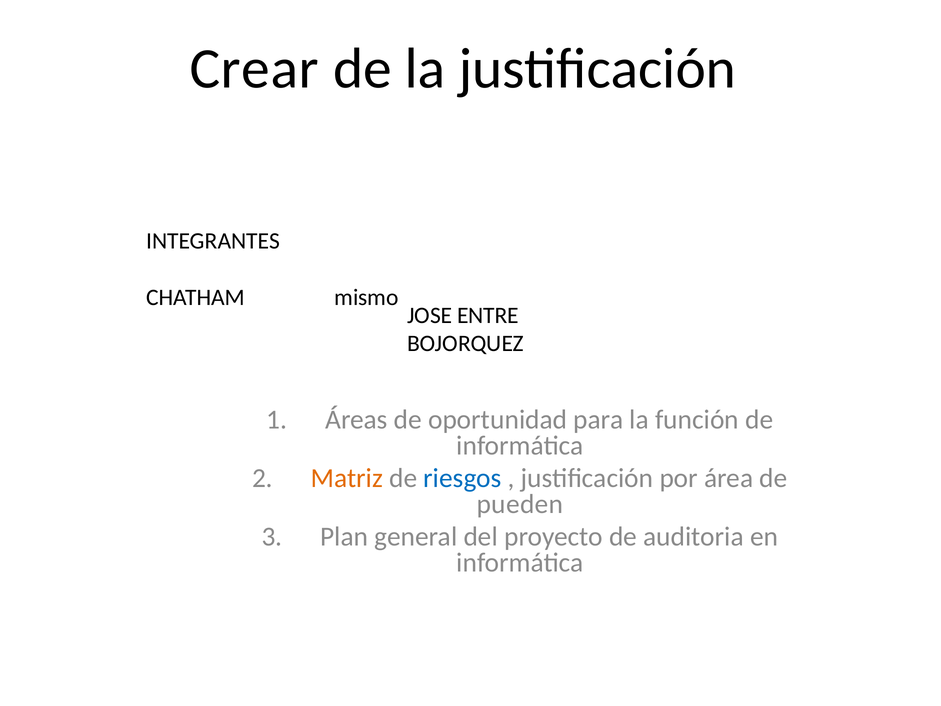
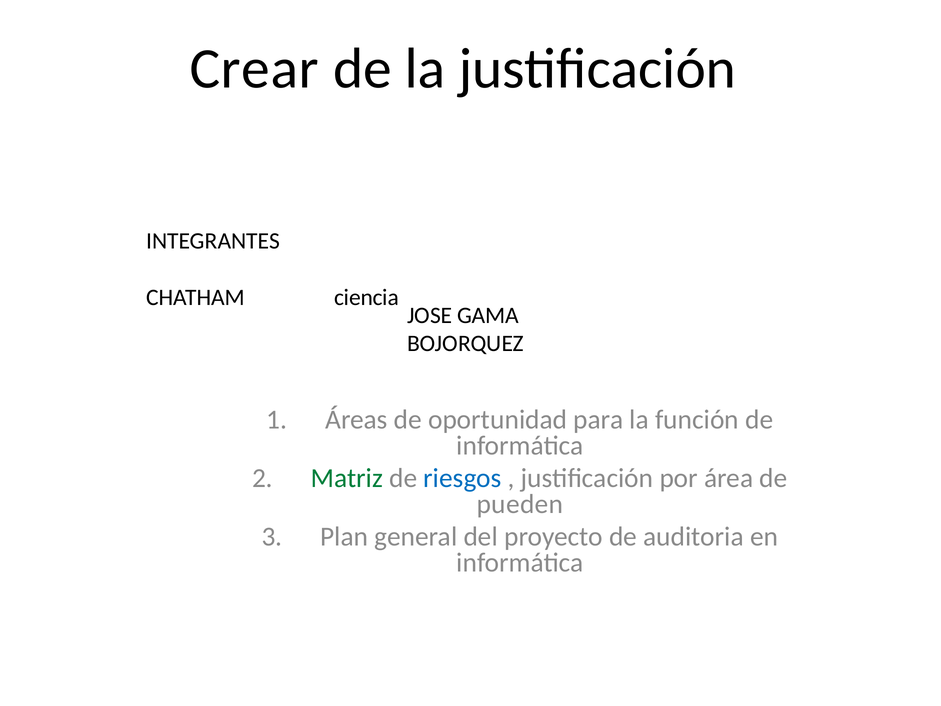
mismo: mismo -> ciencia (367, 297)
ENTRE: ENTRE -> GAMA (488, 315)
Matriz colour: orange -> green (347, 478)
